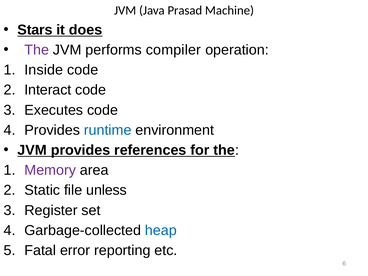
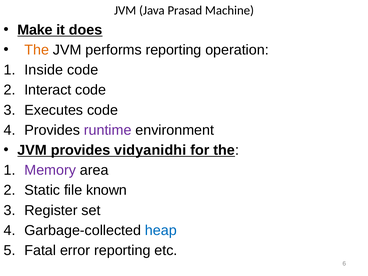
Stars: Stars -> Make (35, 30)
The colour: purple -> orange (37, 50)
performs compiler: compiler -> reporting (174, 50)
runtime colour: blue -> purple (108, 130)
references: references -> vidyanidhi (150, 150)
unless: unless -> known (107, 190)
